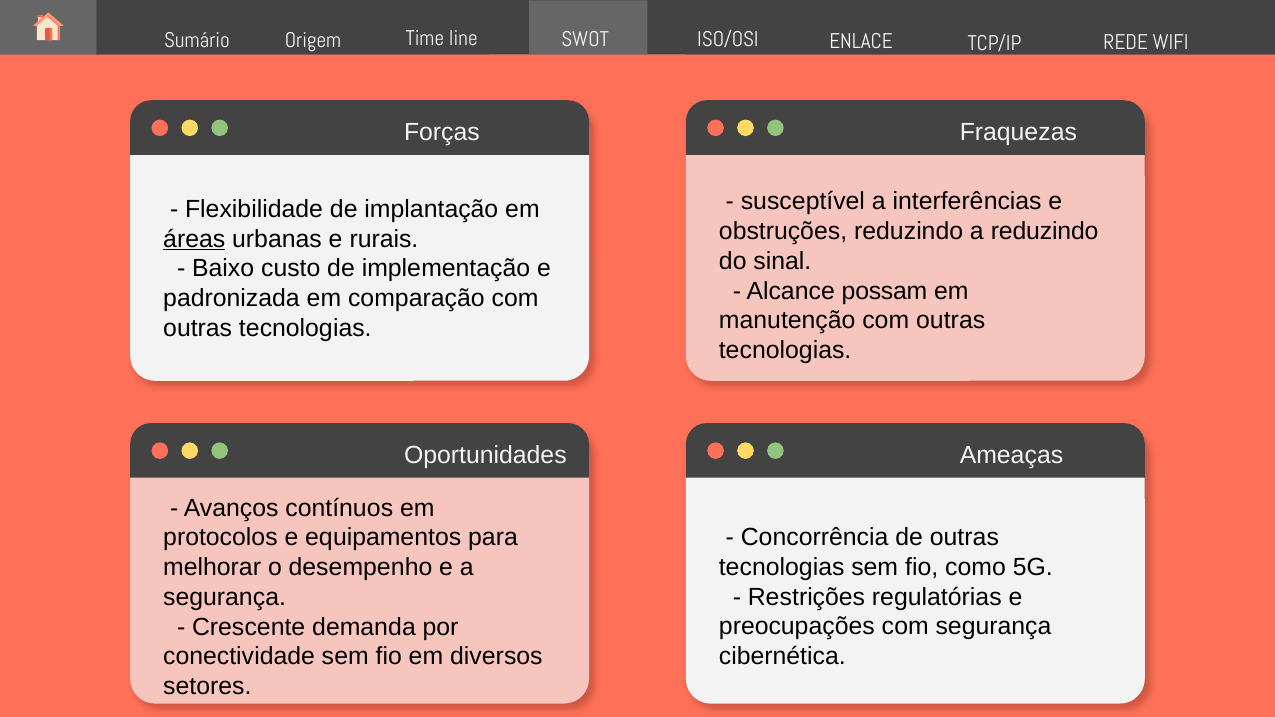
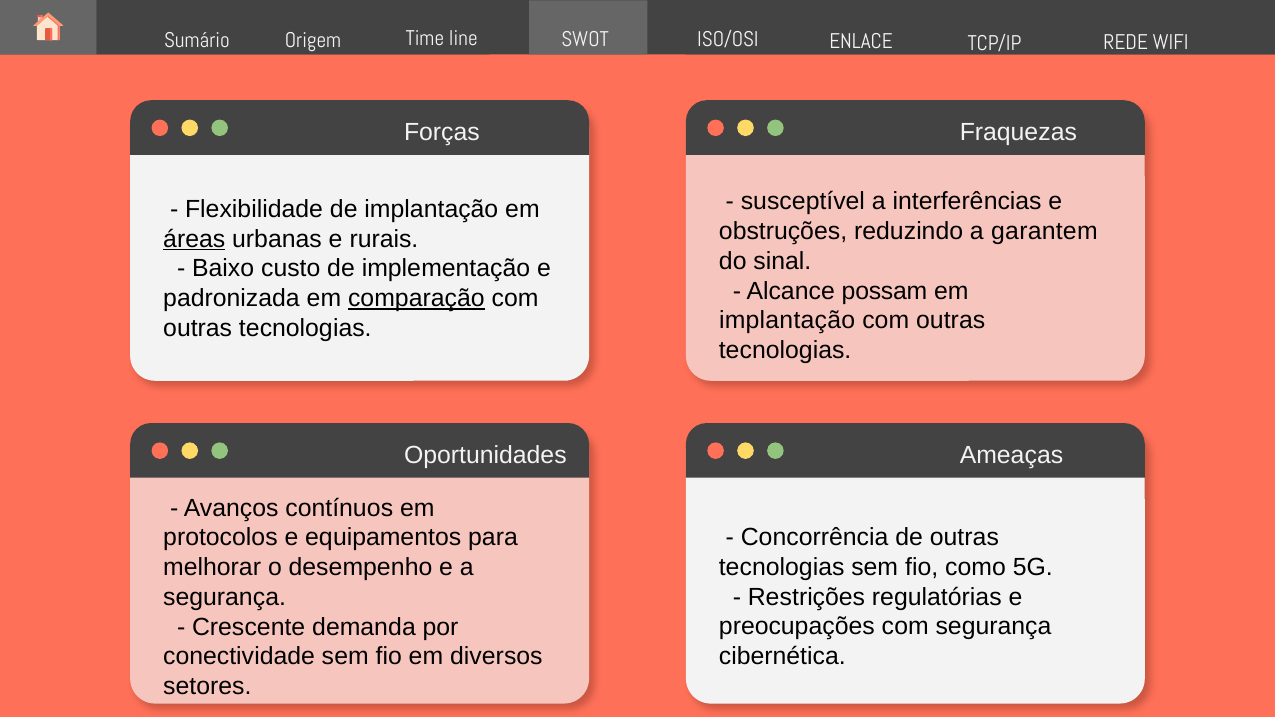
a reduzindo: reduzindo -> garantem (1044, 231)
comparação underline: none -> present (416, 299)
manutenção: manutenção -> implantação (787, 321)
